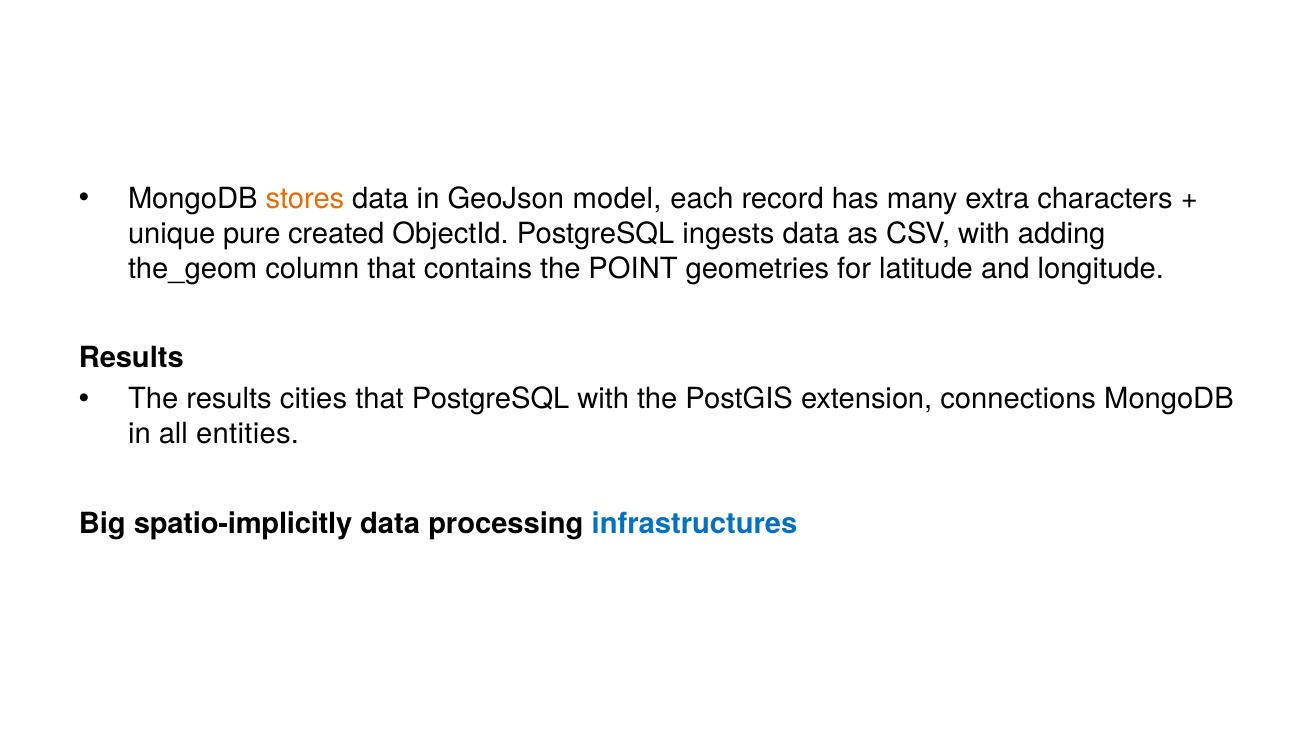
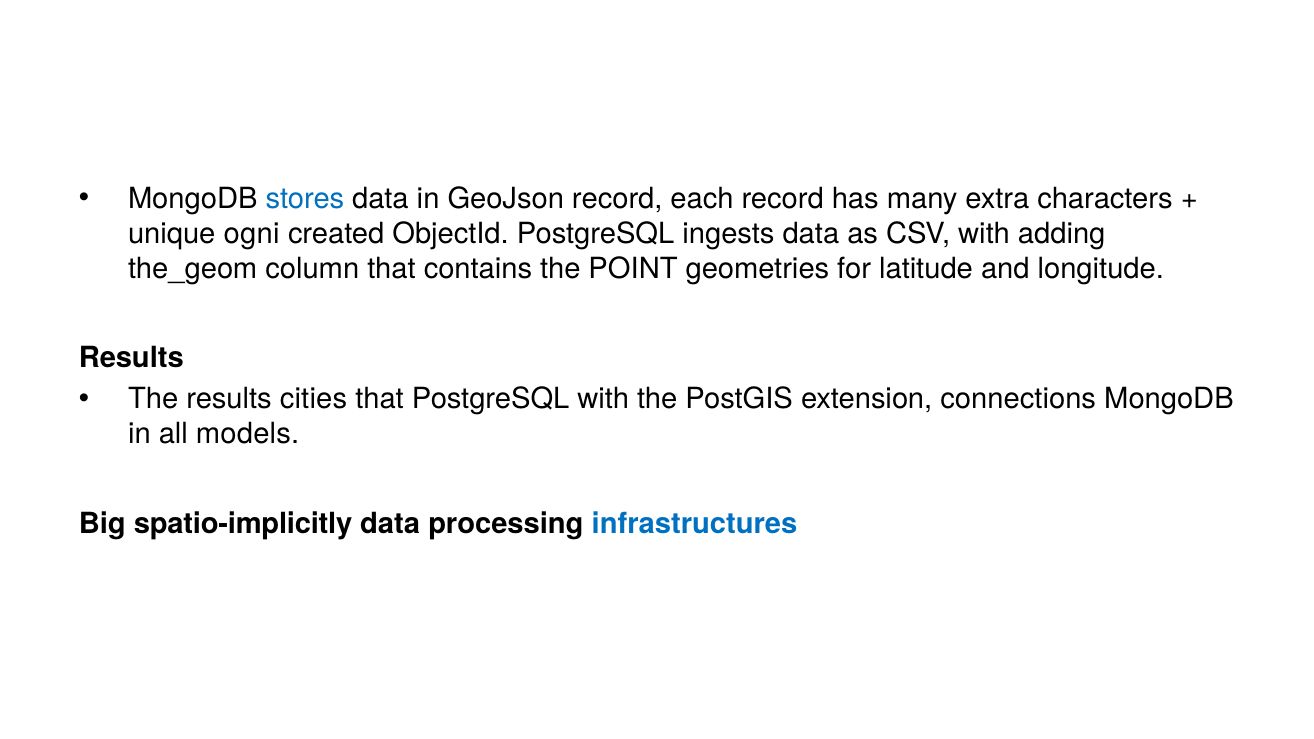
stores colour: orange -> blue (305, 199)
GeoJson model: model -> record (617, 199)
pure: pure -> ogni (252, 234)
entities: entities -> models (248, 434)
